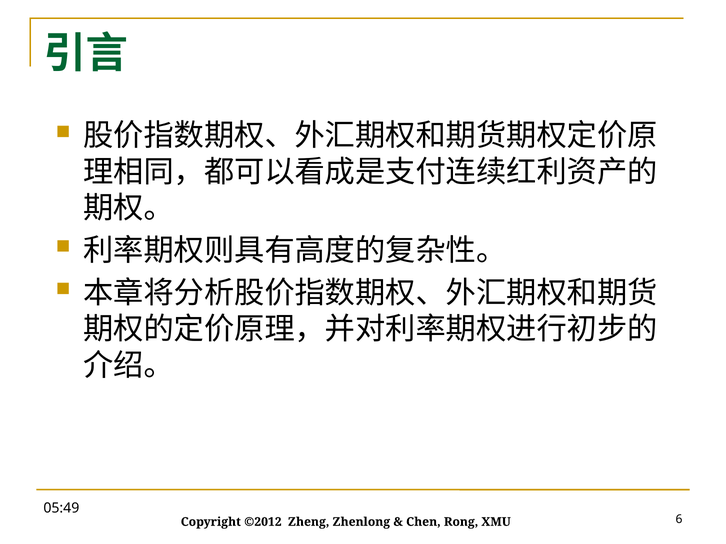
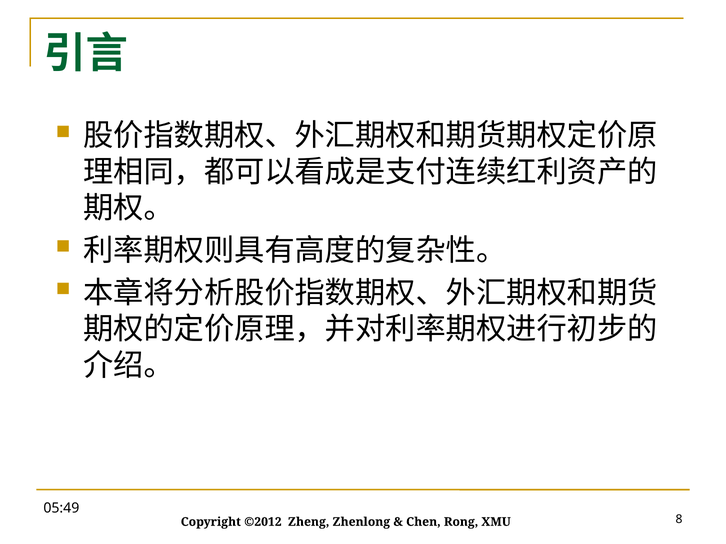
6: 6 -> 8 (679, 520)
